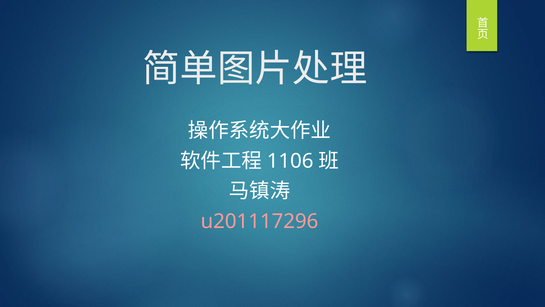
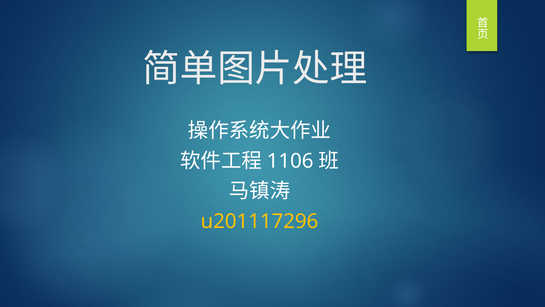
u201117296 colour: pink -> yellow (259, 221)
